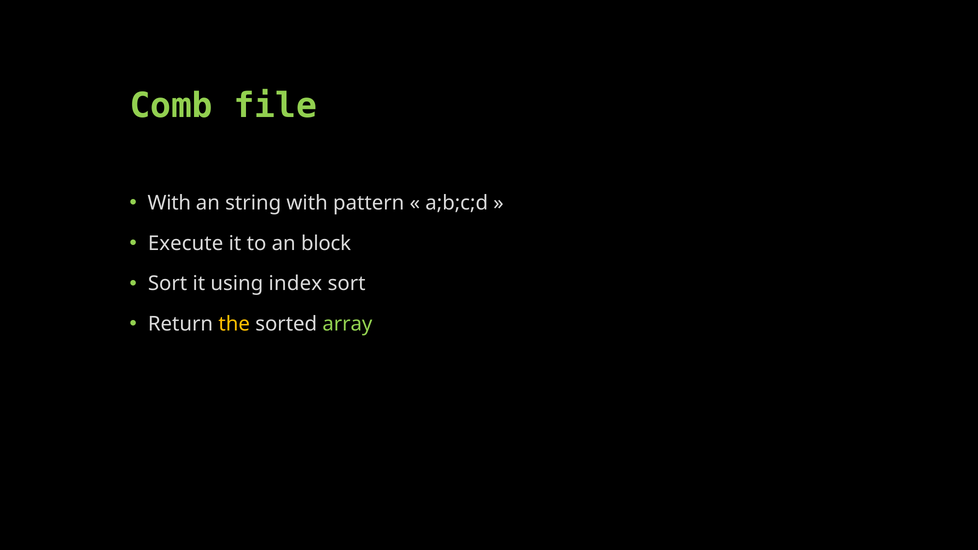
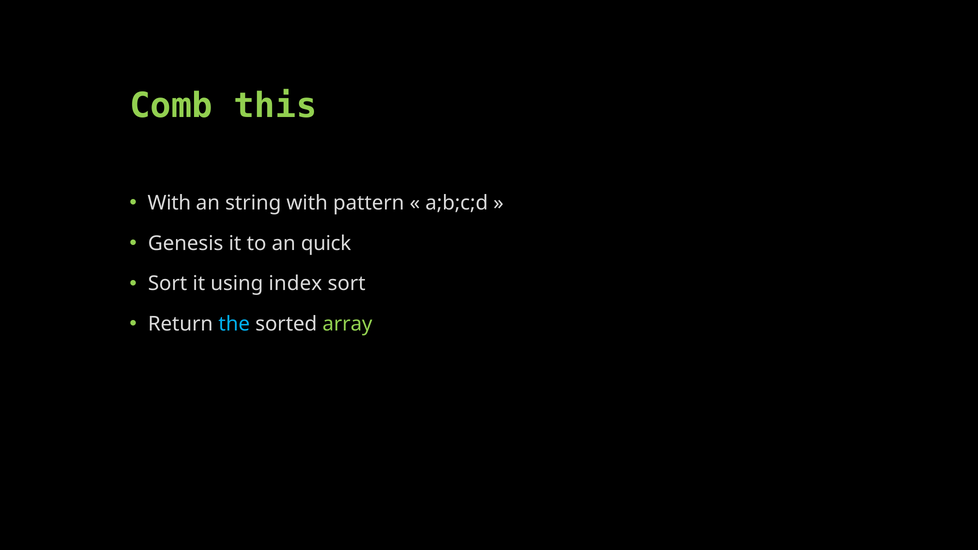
file: file -> this (275, 106)
Execute: Execute -> Genesis (186, 243)
block: block -> quick (326, 243)
the colour: yellow -> light blue (234, 324)
